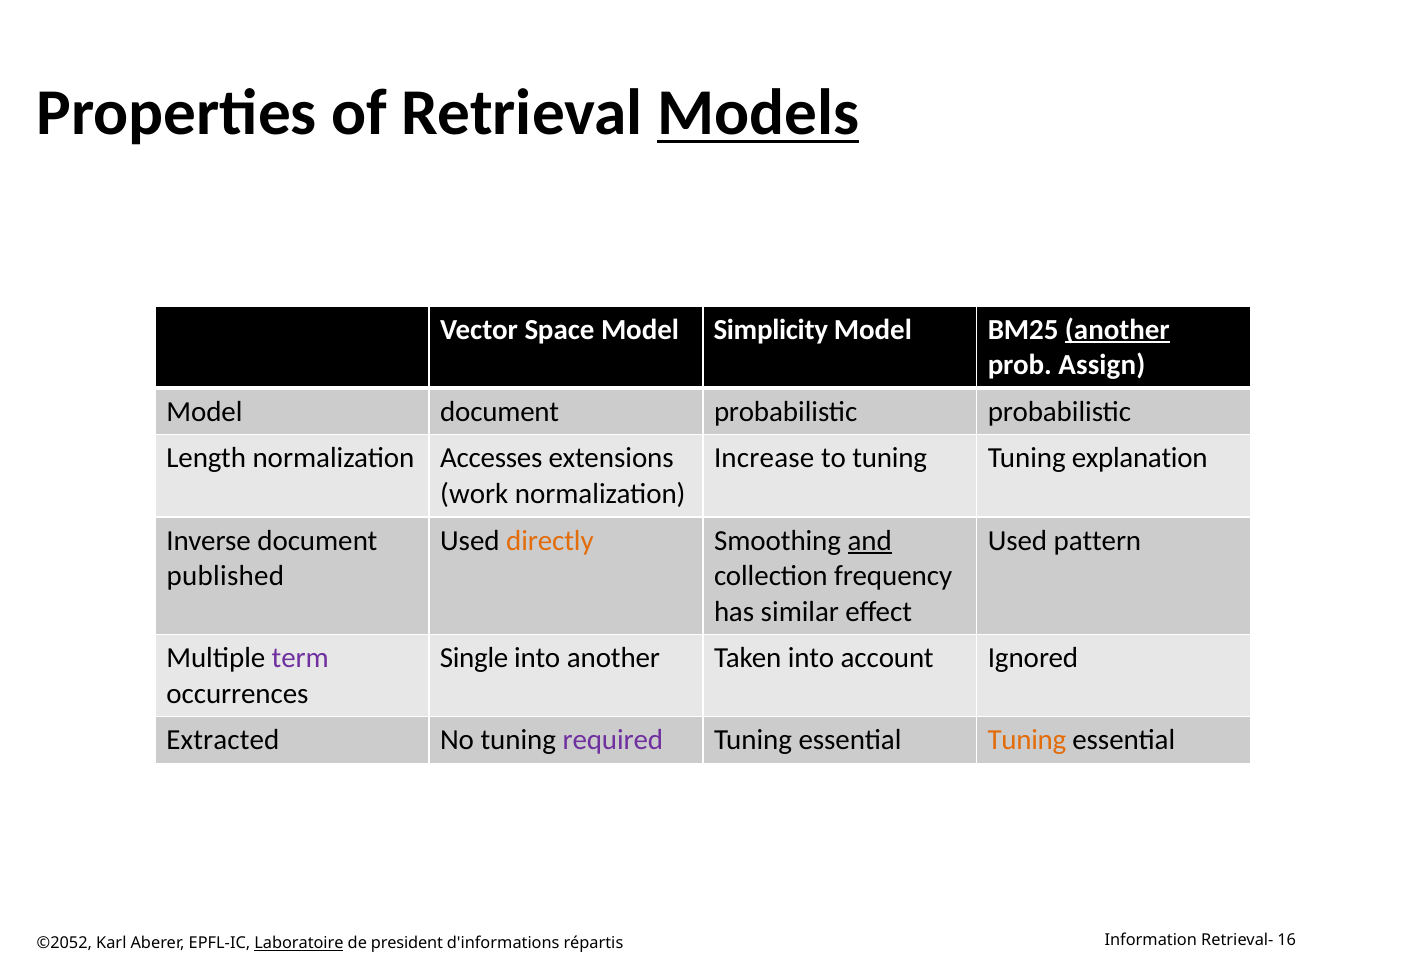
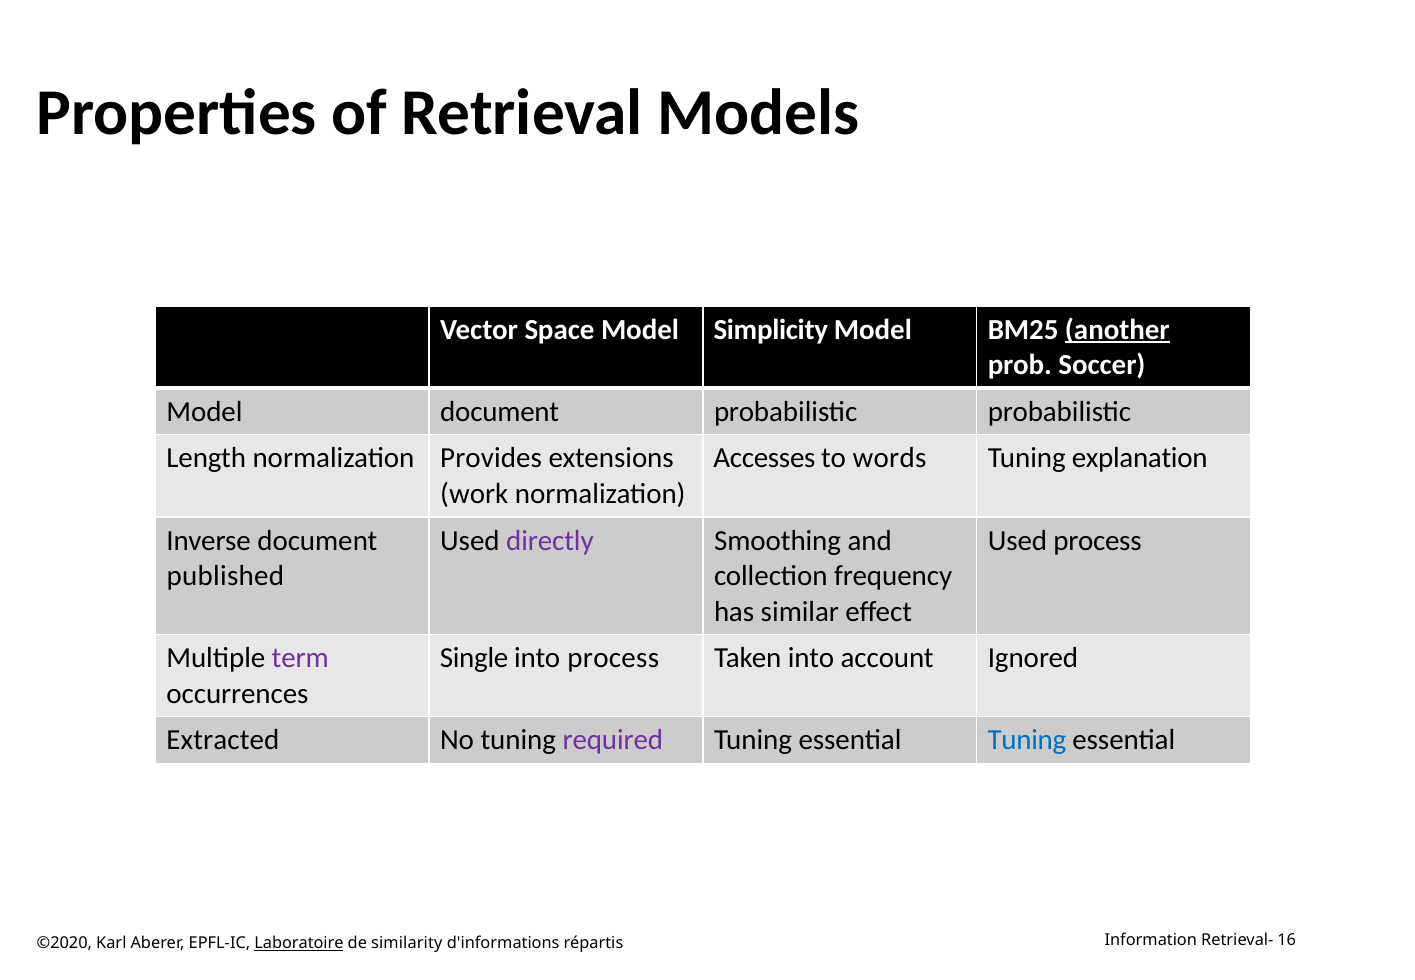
Models underline: present -> none (758, 113)
Assign: Assign -> Soccer (1102, 365)
Accesses: Accesses -> Provides (491, 458)
Increase: Increase -> Accesses (764, 458)
to tuning: tuning -> words (889, 458)
directly colour: orange -> purple (550, 540)
and underline: present -> none (870, 540)
Used pattern: pattern -> process (1098, 540)
into another: another -> process (613, 658)
Tuning colour: orange -> blue (1027, 740)
©2052: ©2052 -> ©2020 (64, 943)
president: president -> similarity (407, 943)
